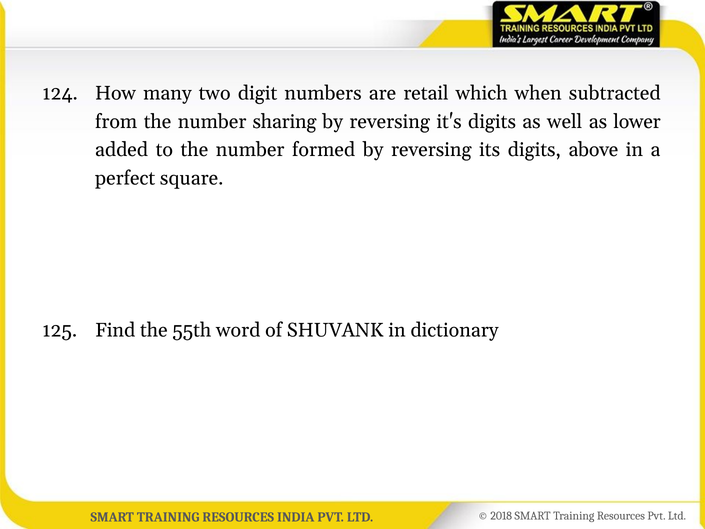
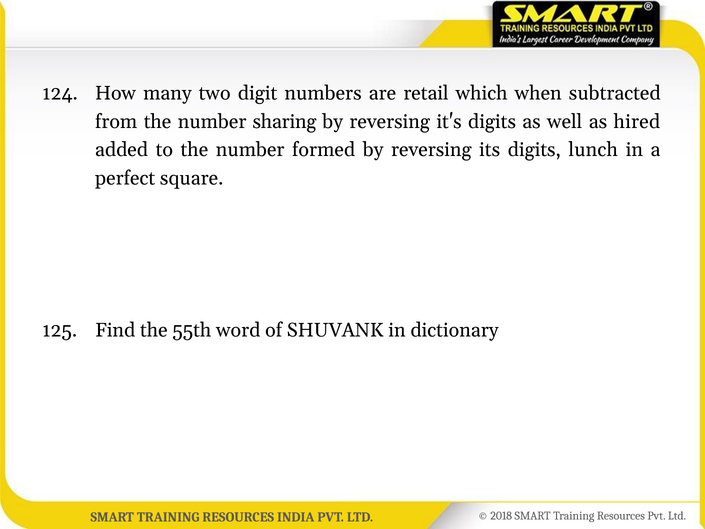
lower: lower -> hired (637, 122)
above: above -> lunch (593, 150)
